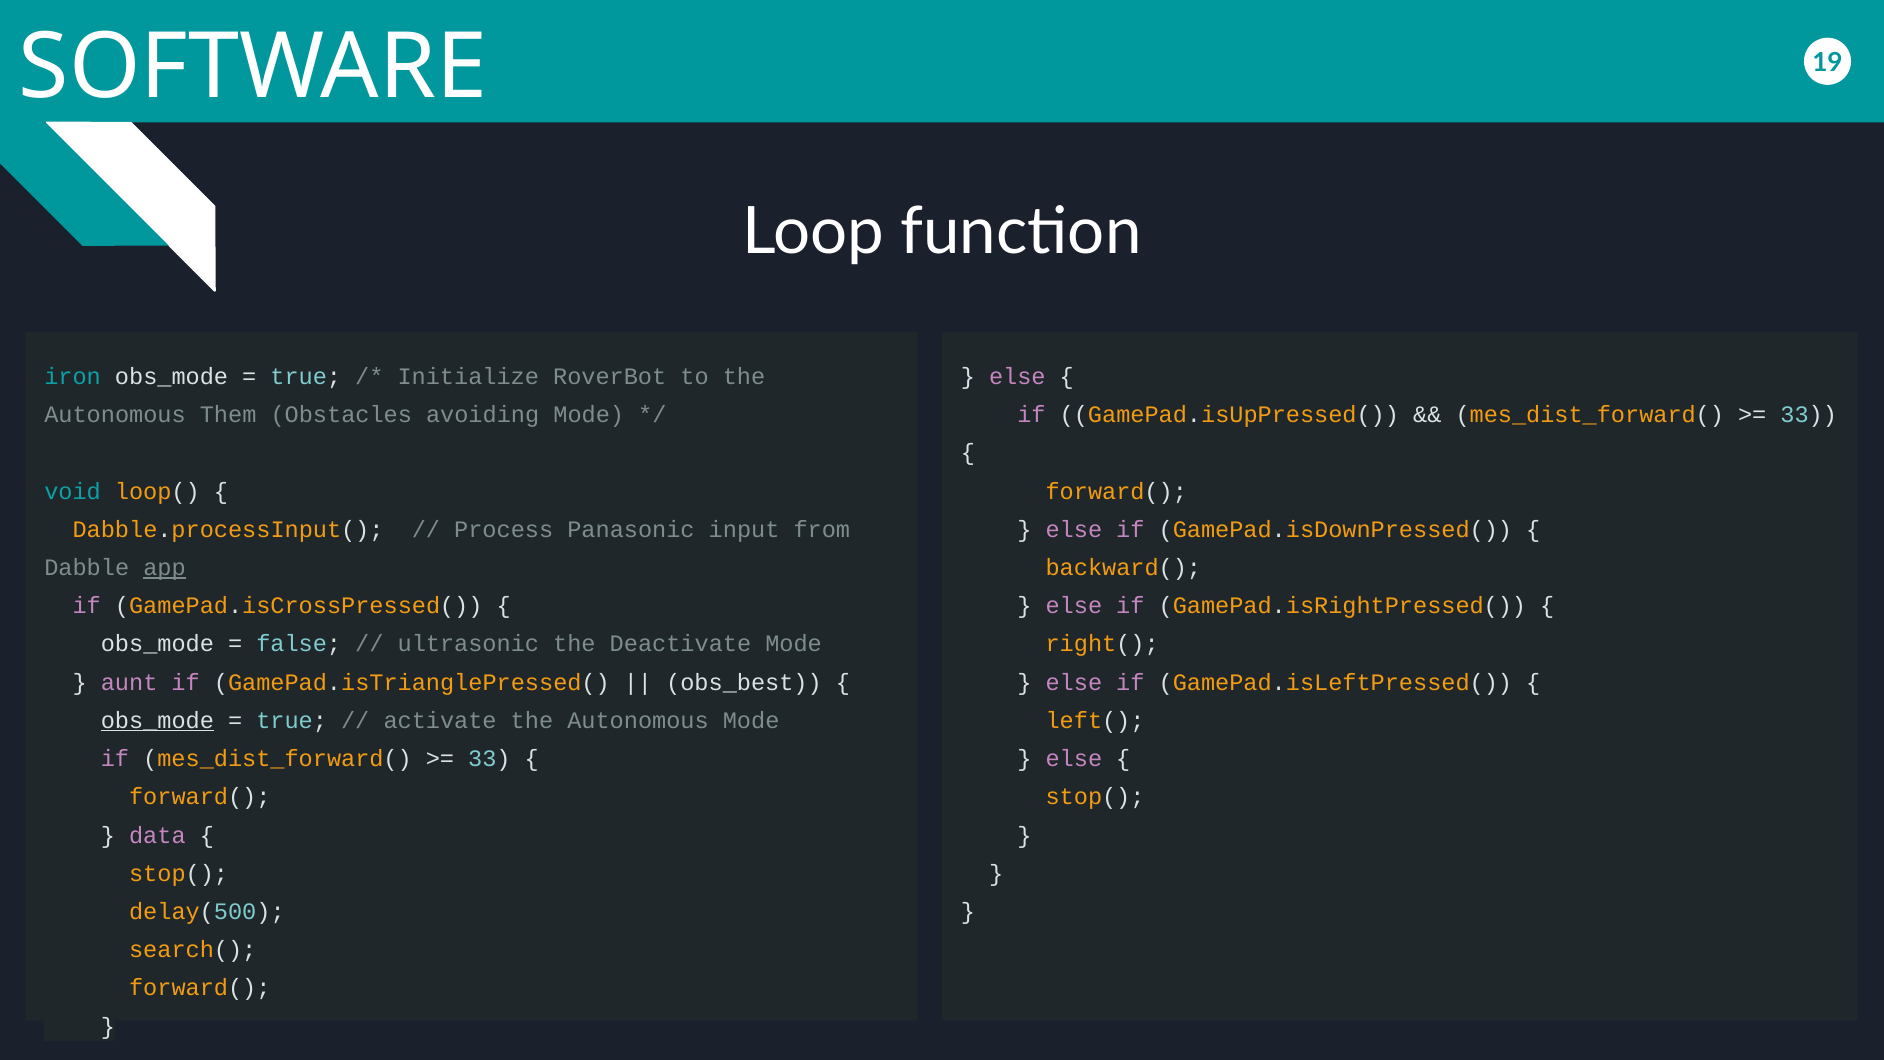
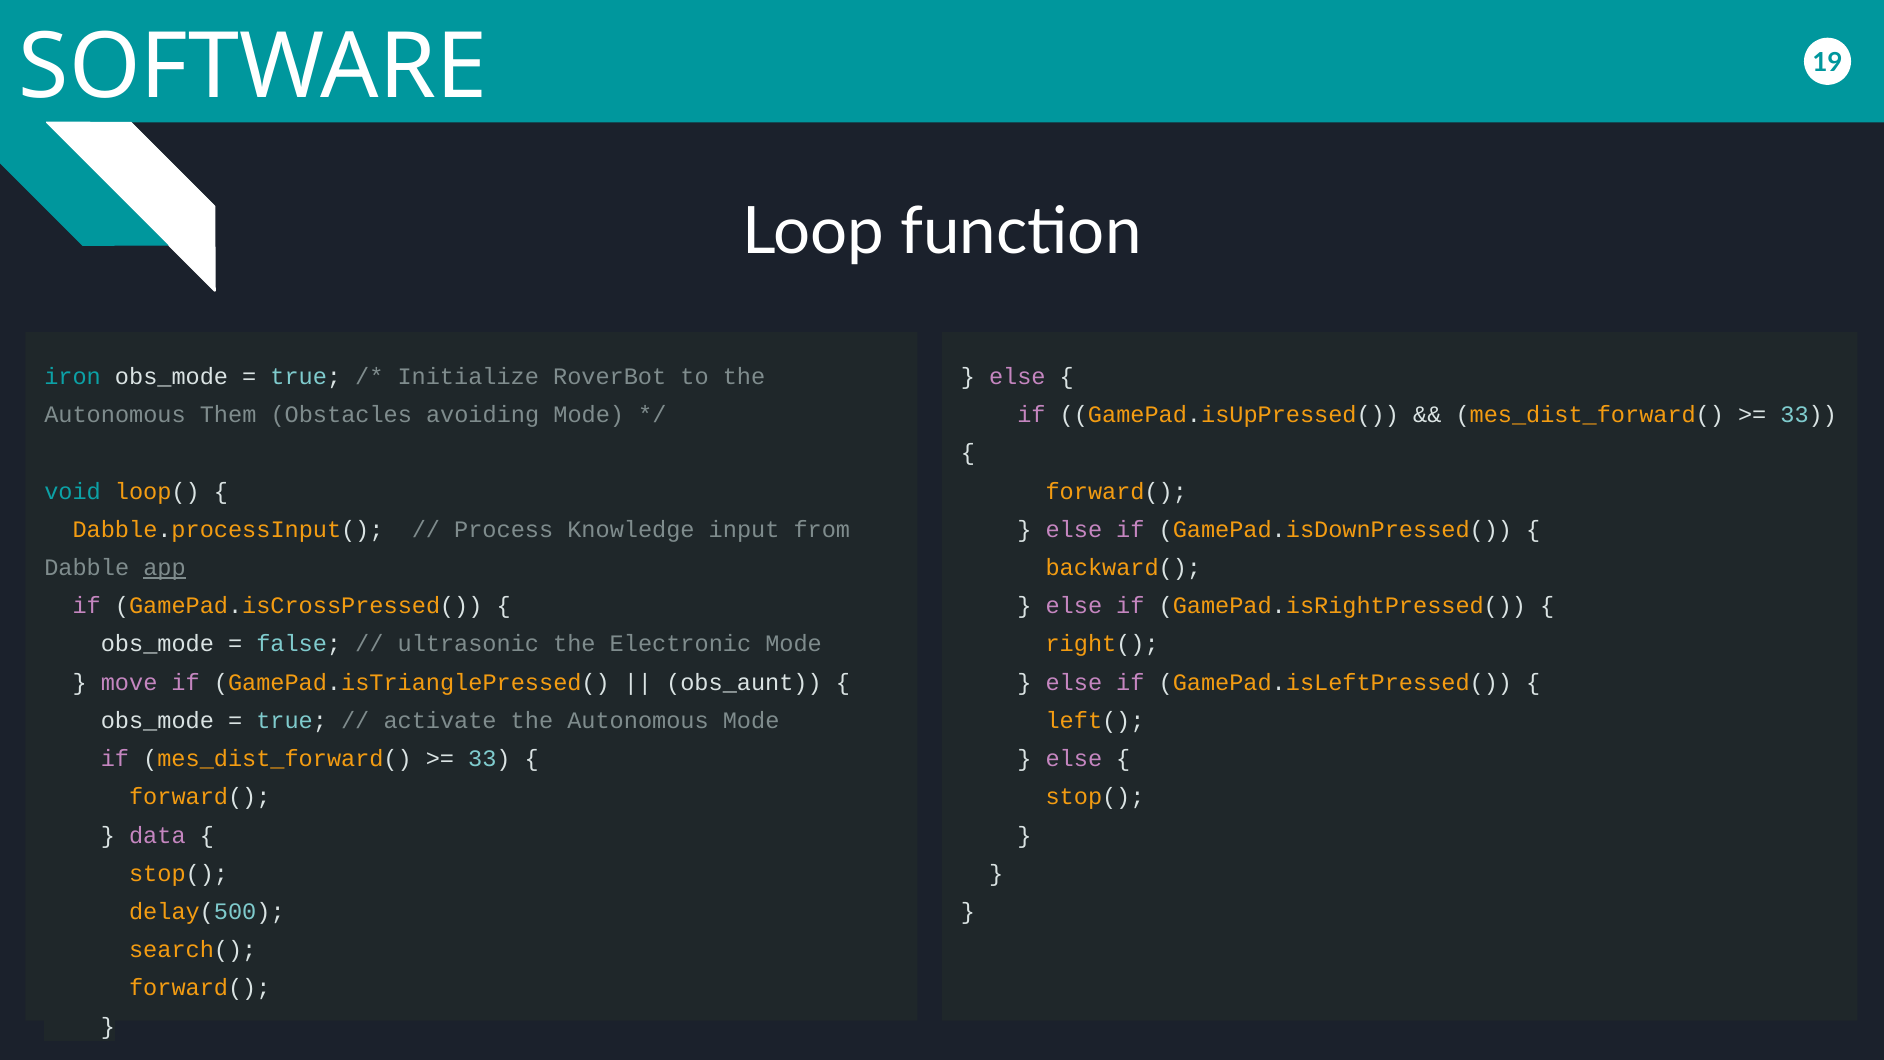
Panasonic: Panasonic -> Knowledge (631, 529)
Deactivate: Deactivate -> Electronic (680, 644)
aunt: aunt -> move (129, 682)
obs_best: obs_best -> obs_aunt (744, 682)
obs_mode underline: present -> none (157, 720)
